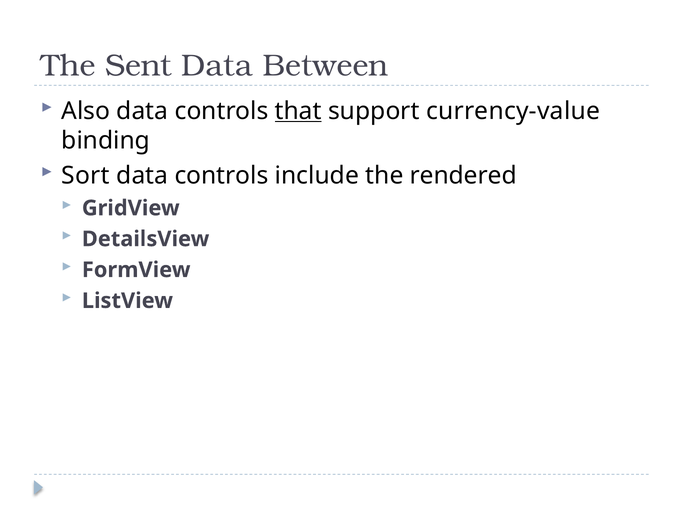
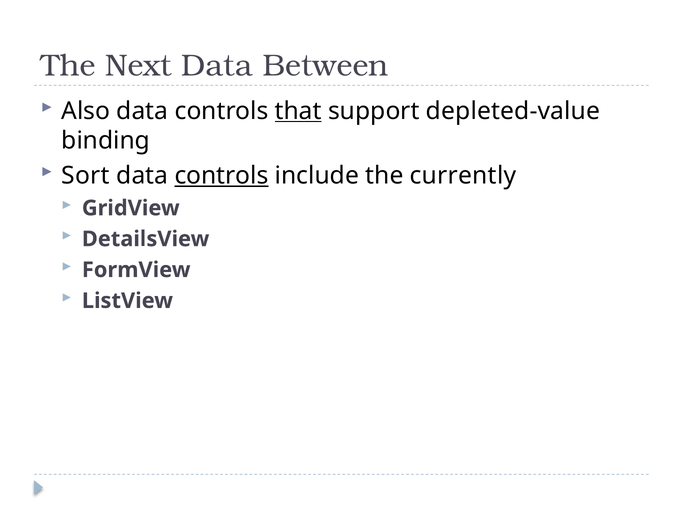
Sent: Sent -> Next (138, 66)
currency-value: currency-value -> depleted-value (513, 111)
controls underline: none -> present (222, 176)
rendered: rendered -> currently (463, 176)
